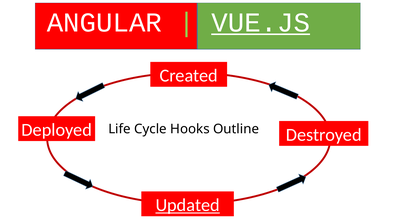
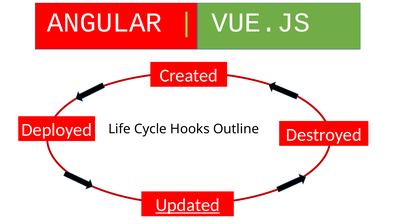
VUE.JS underline: present -> none (261, 23)
